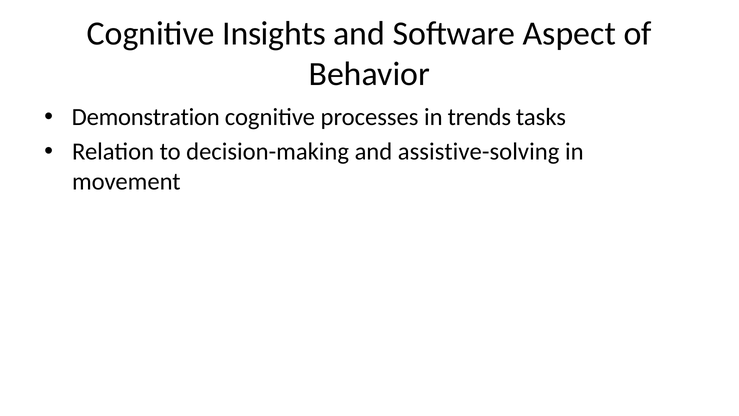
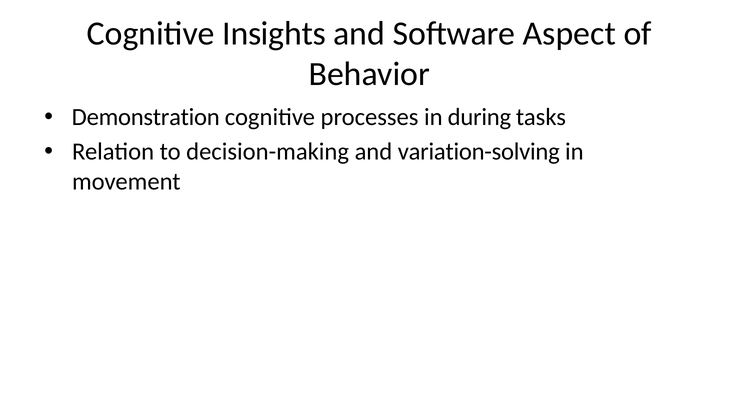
trends: trends -> during (479, 117)
assistive-solving: assistive-solving -> variation-solving (479, 152)
